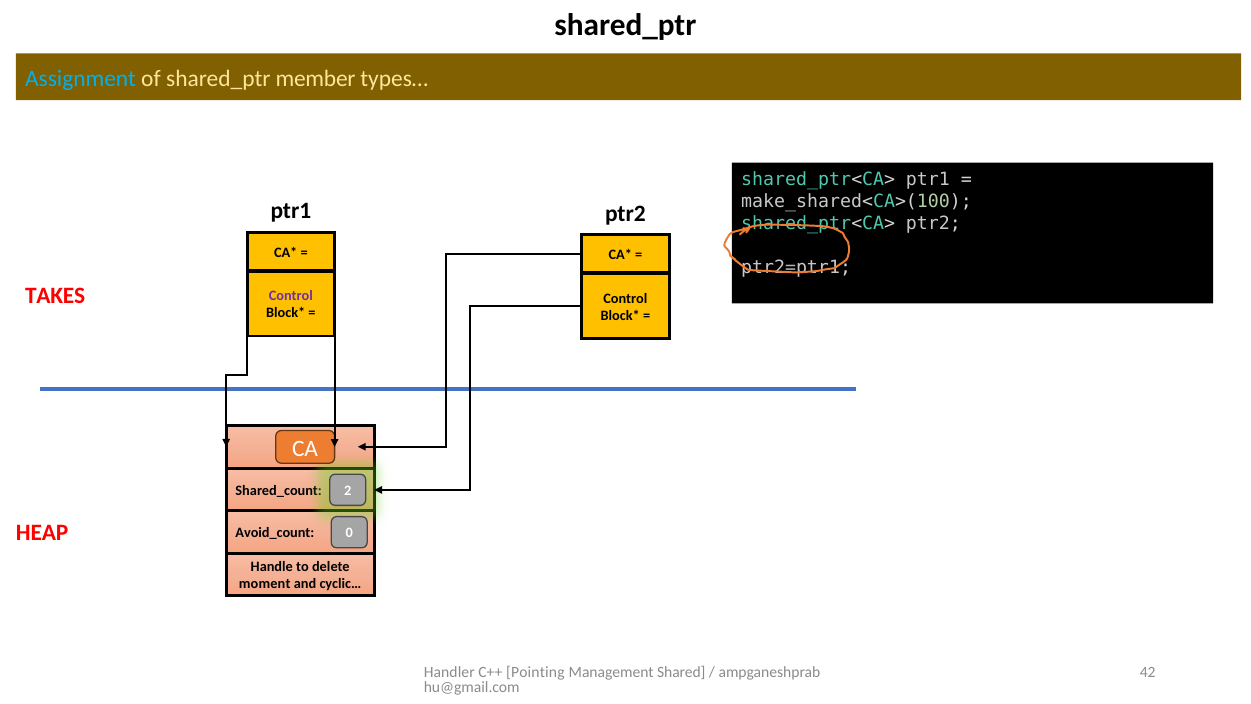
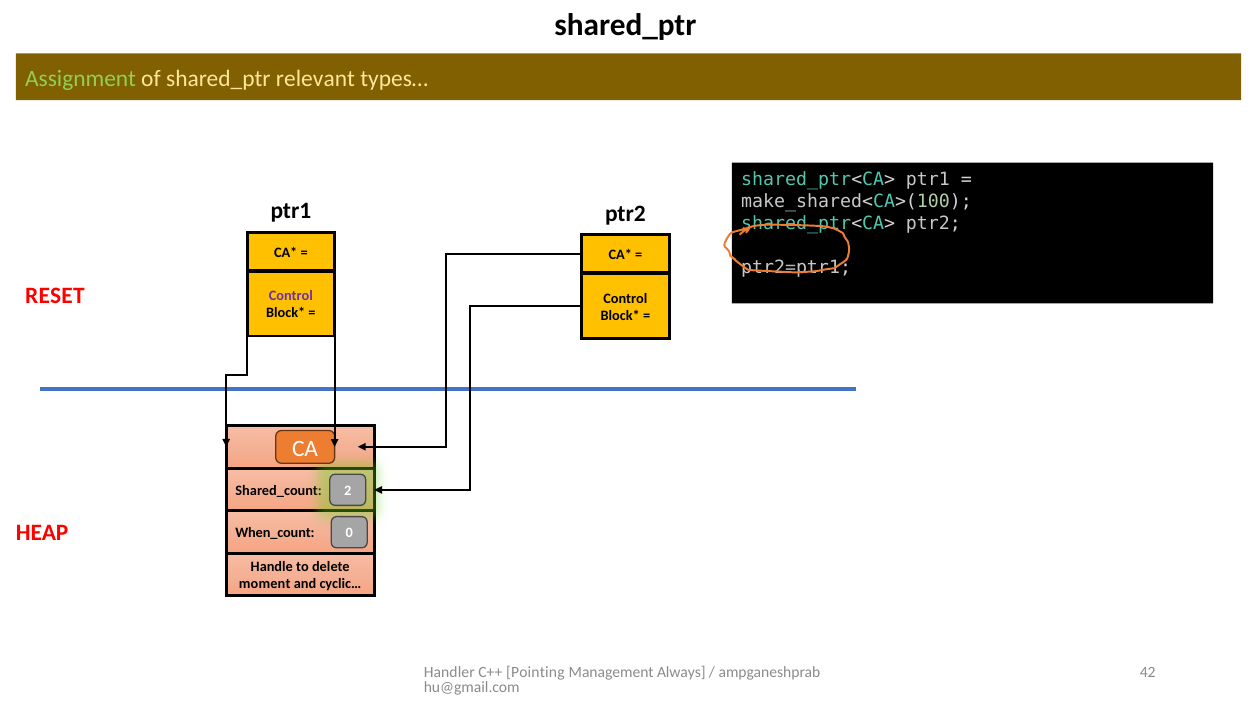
Assignment colour: light blue -> light green (81, 78)
member: member -> relevant (315, 78)
TAKES: TAKES -> RESET (55, 295)
Avoid_count: Avoid_count -> When_count (275, 533)
Shared: Shared -> Always (681, 672)
